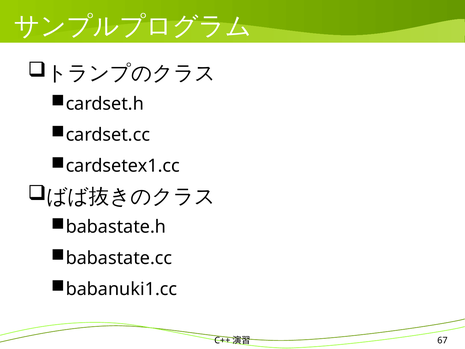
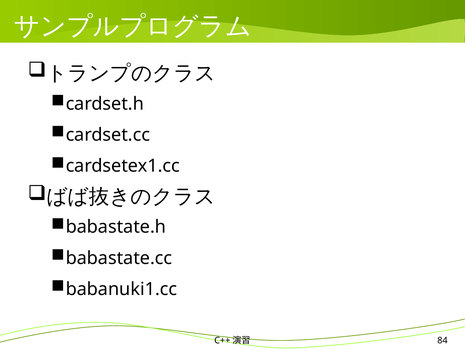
67: 67 -> 84 (442, 340)
